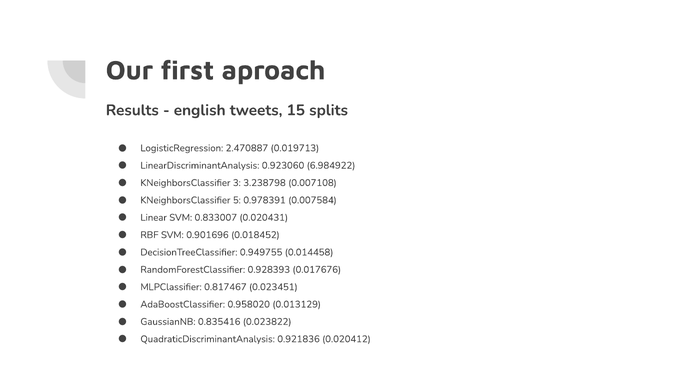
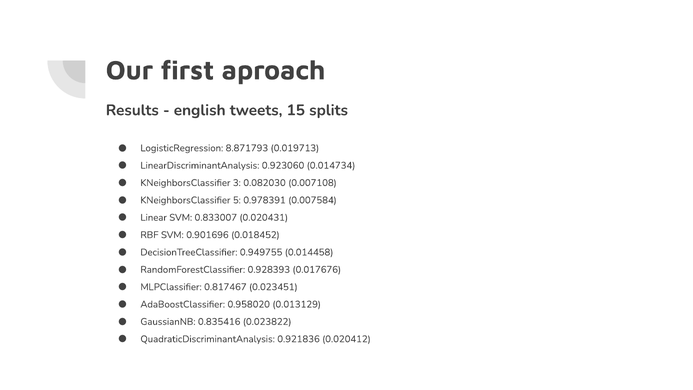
2.470887: 2.470887 -> 8.871793 (247, 148)
6.984922: 6.984922 -> 0.014734 (331, 165)
3.238798: 3.238798 -> 0.082030 (265, 183)
